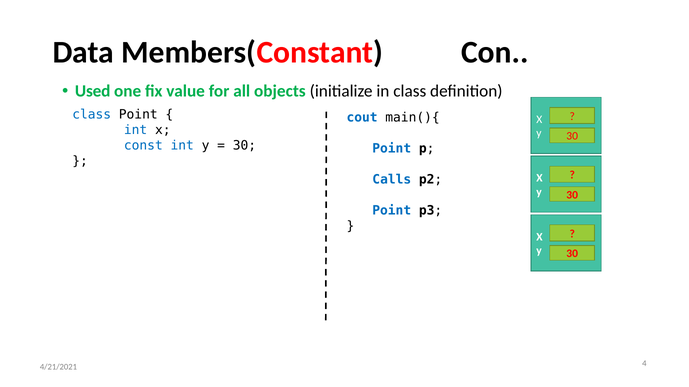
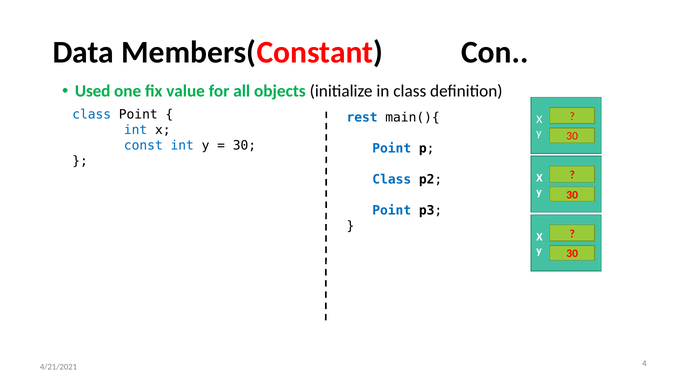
cout: cout -> rest (362, 118)
Calls: Calls -> Class (392, 180)
